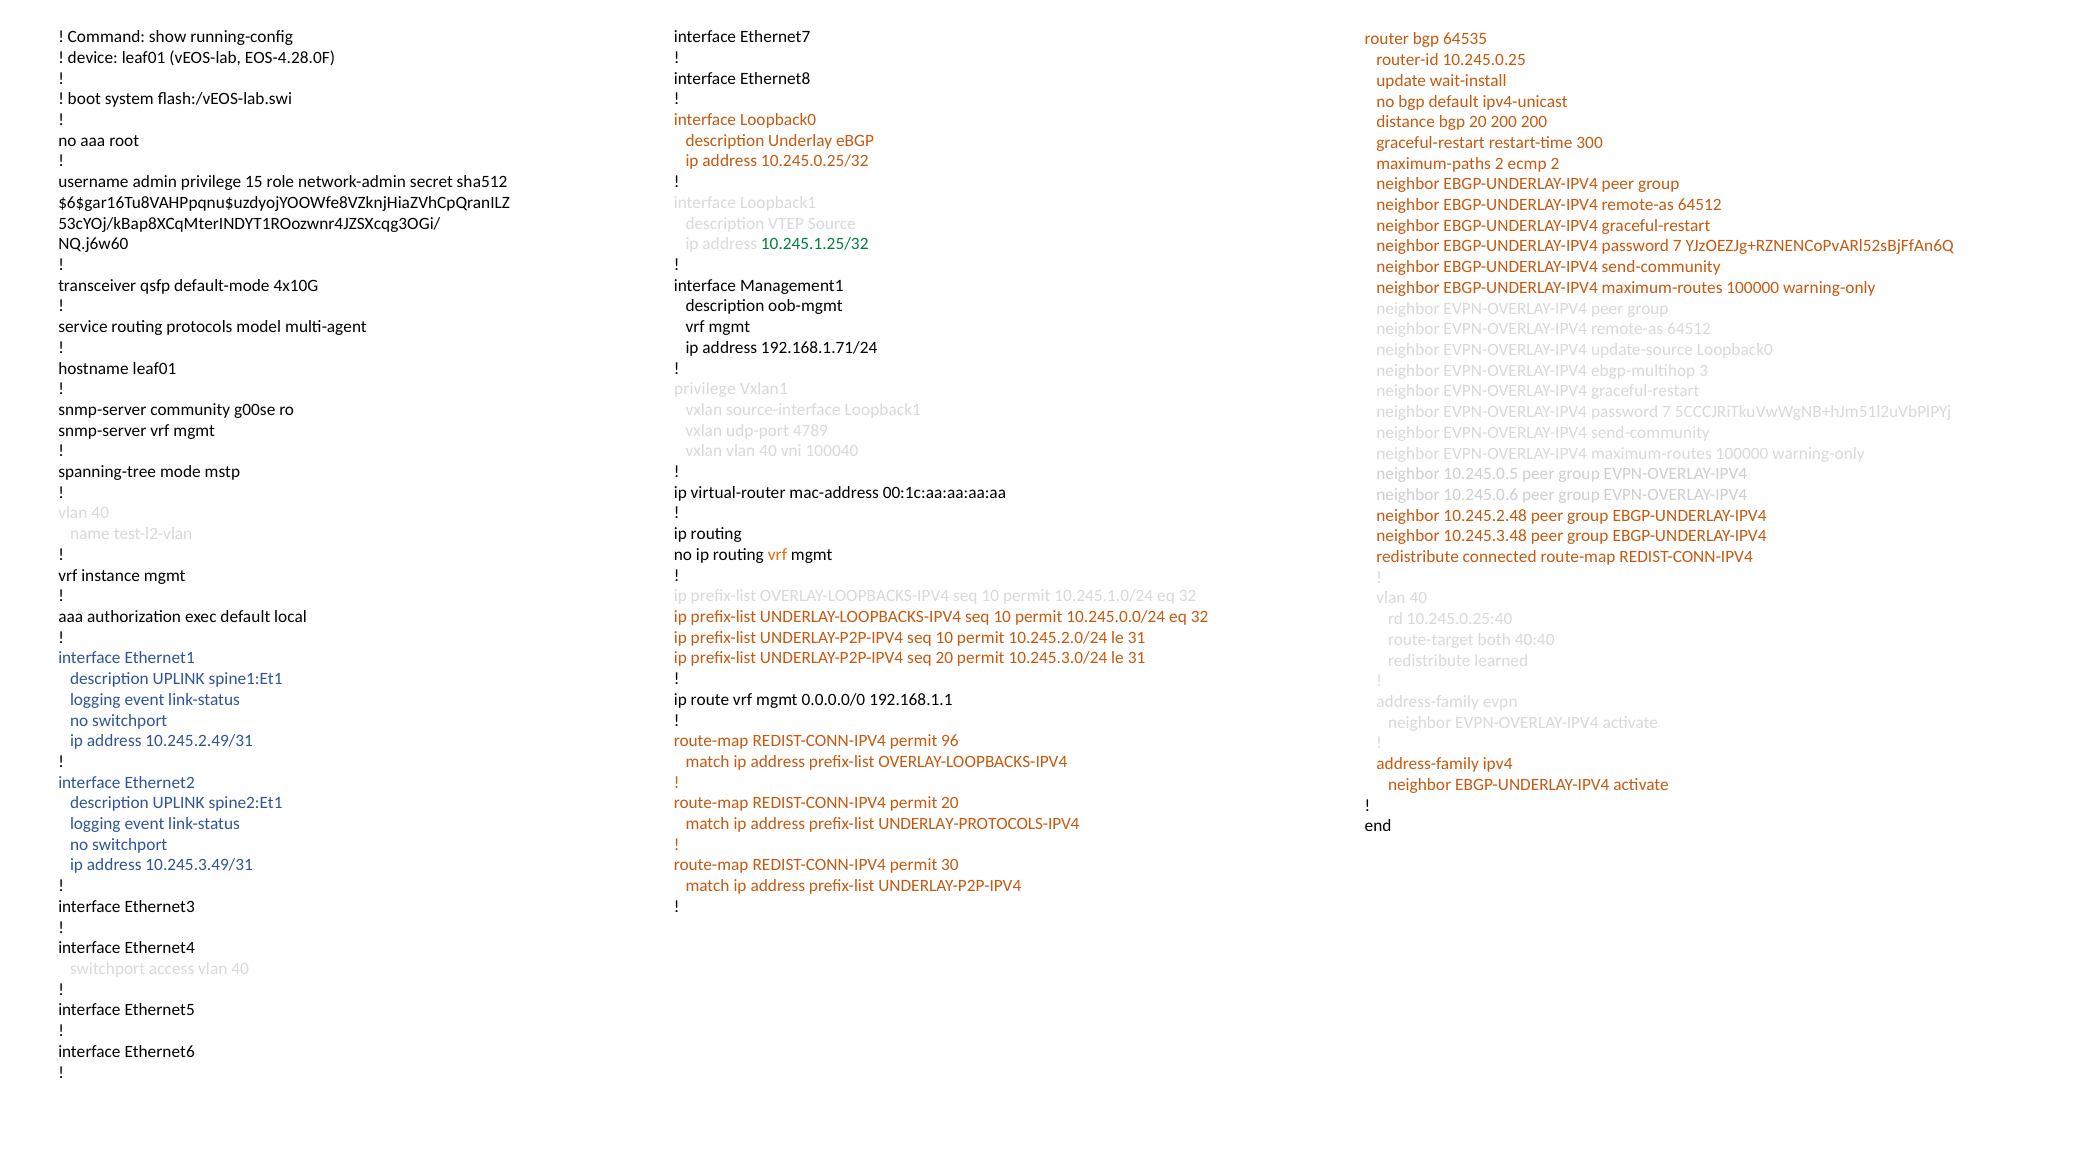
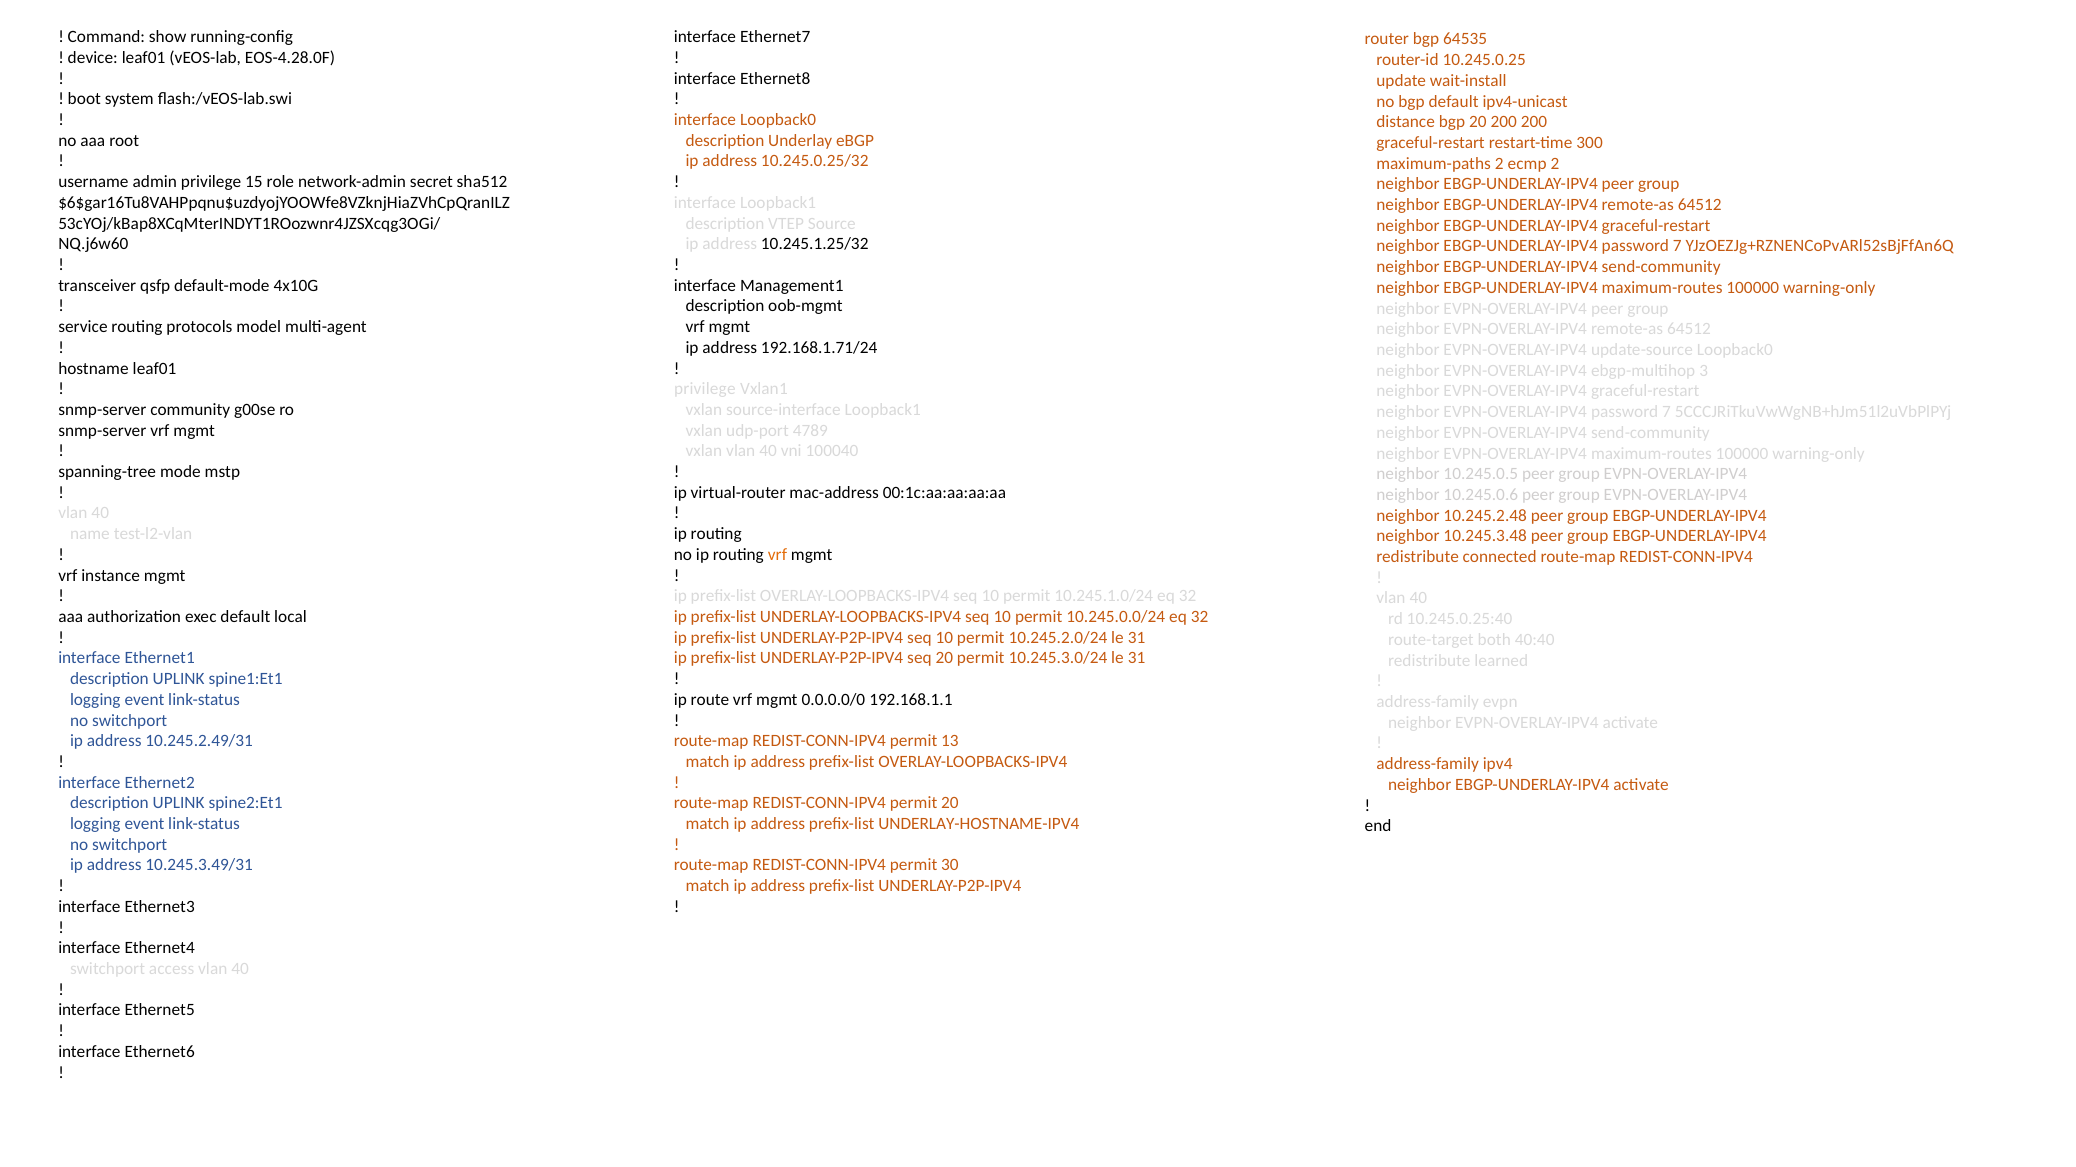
10.245.1.25/32 colour: green -> black (815, 244)
96: 96 -> 13 (950, 742)
UNDERLAY-PROTOCOLS-IPV4: UNDERLAY-PROTOCOLS-IPV4 -> UNDERLAY-HOSTNAME-IPV4 (979, 824)
